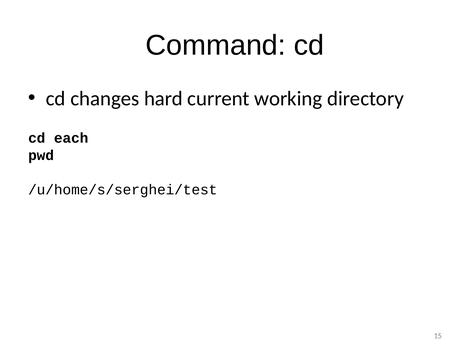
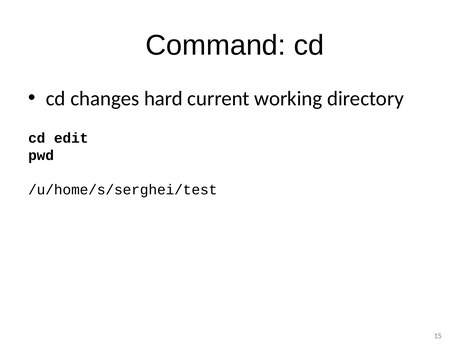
each: each -> edit (71, 138)
